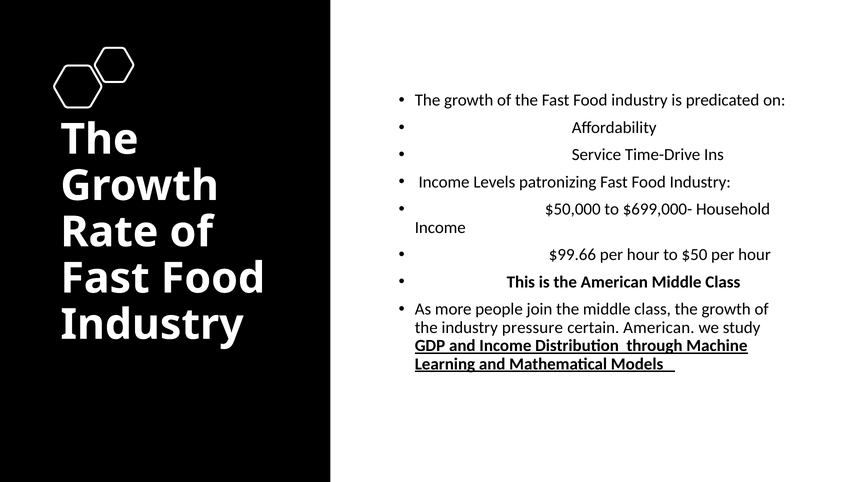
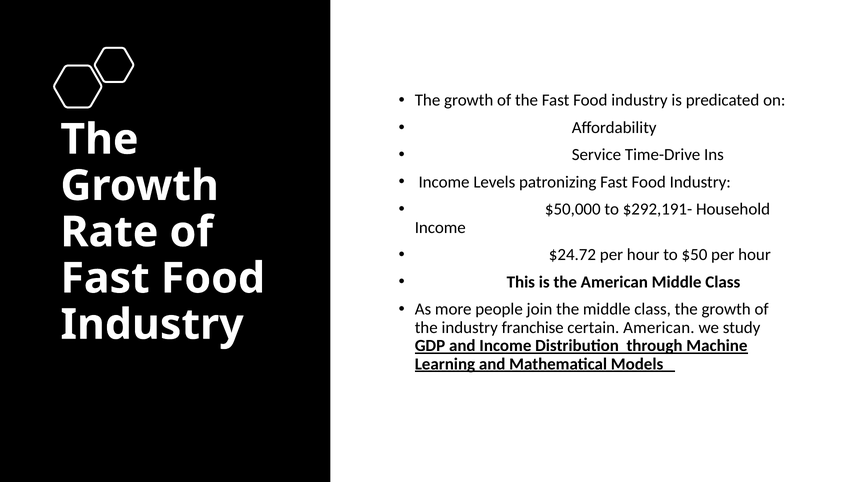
$699,000-: $699,000- -> $292,191- (658, 210)
$99.66: $99.66 -> $24.72 (572, 255)
pressure: pressure -> franchise (533, 328)
